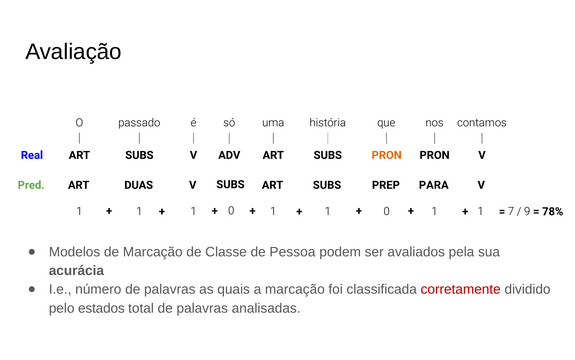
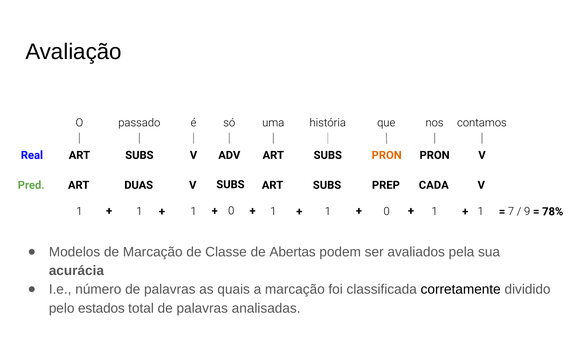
PARA: PARA -> CADA (434, 185)
Pessoa: Pessoa -> Abertas (293, 252)
corretamente colour: red -> black (461, 289)
